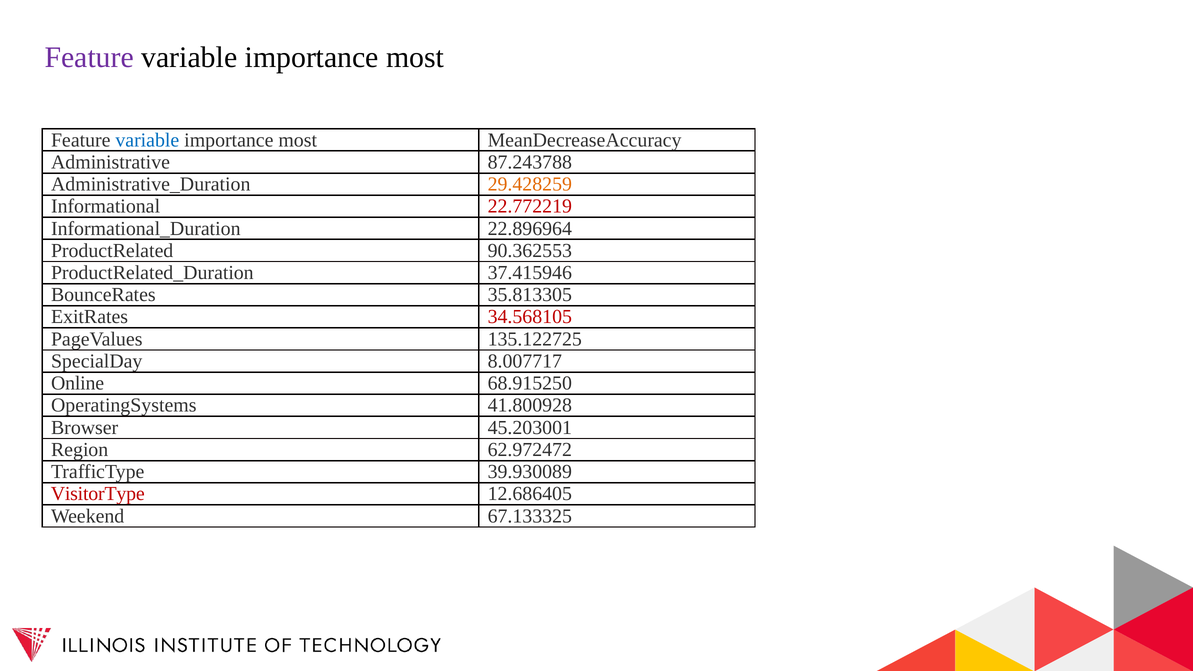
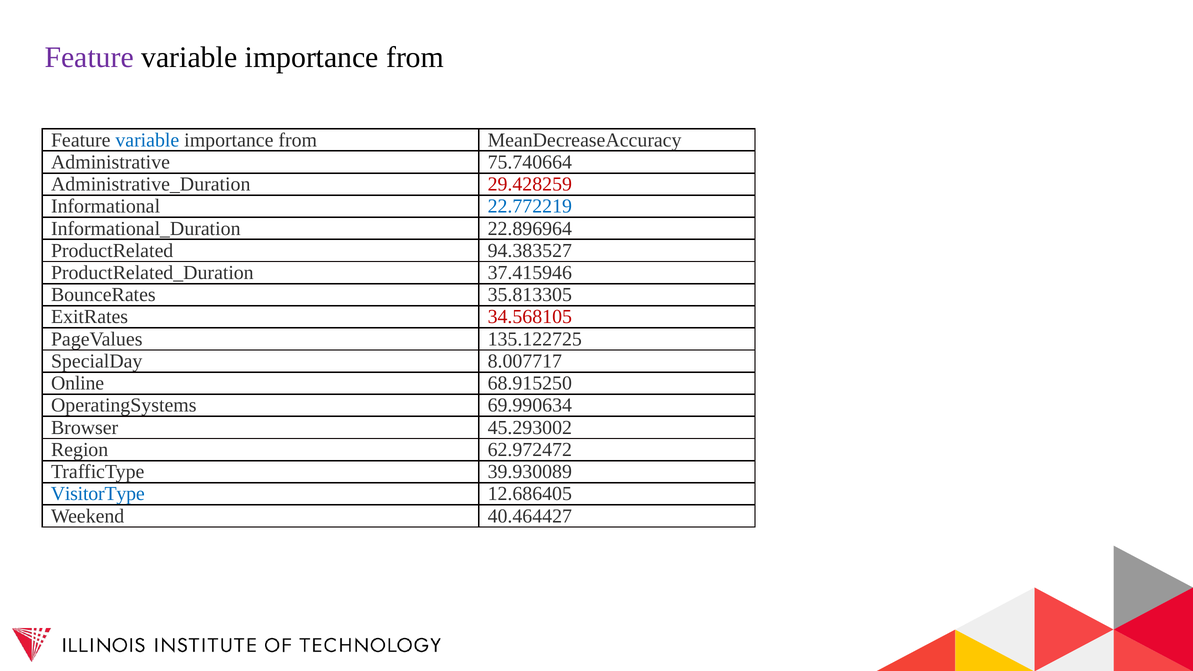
most: most -> from (415, 57)
most: most -> from (298, 140)
87.243788: 87.243788 -> 75.740664 (530, 162)
29.428259 colour: orange -> red (530, 184)
22.772219 colour: red -> blue (530, 206)
90.362553: 90.362553 -> 94.383527 (530, 251)
41.800928: 41.800928 -> 69.990634 (530, 405)
45.203001: 45.203001 -> 45.293002 (530, 428)
VisitorType colour: red -> blue (98, 494)
67.133325: 67.133325 -> 40.464427 (530, 516)
